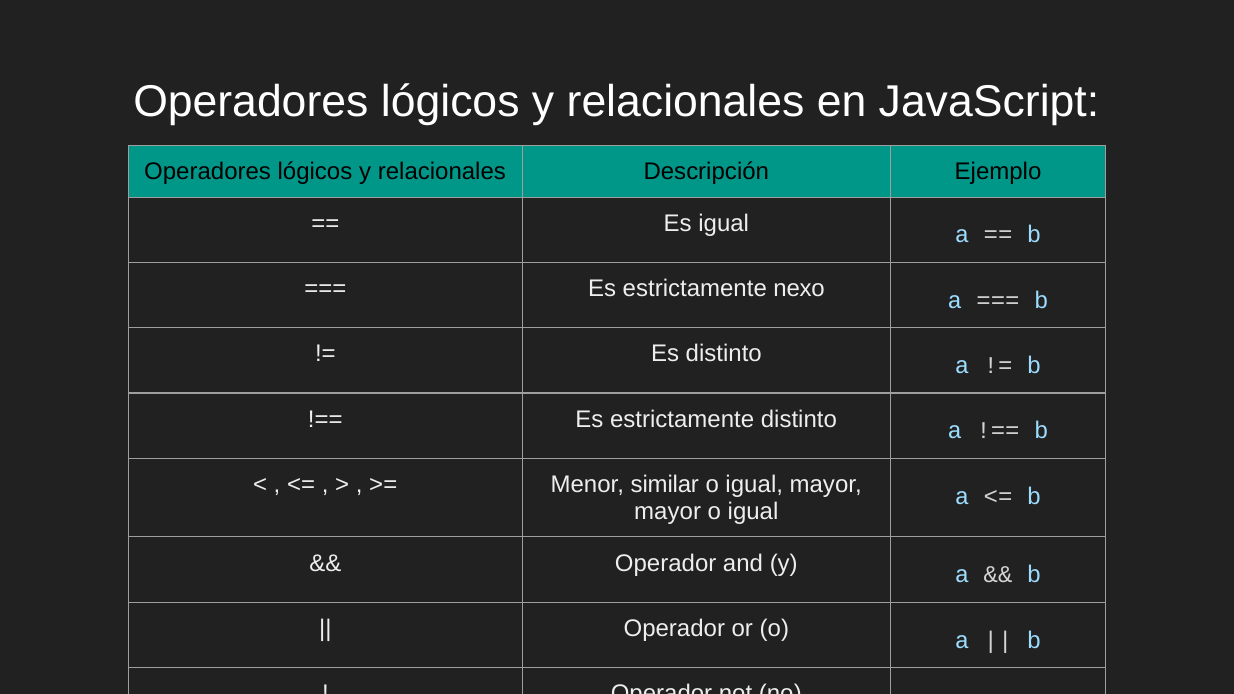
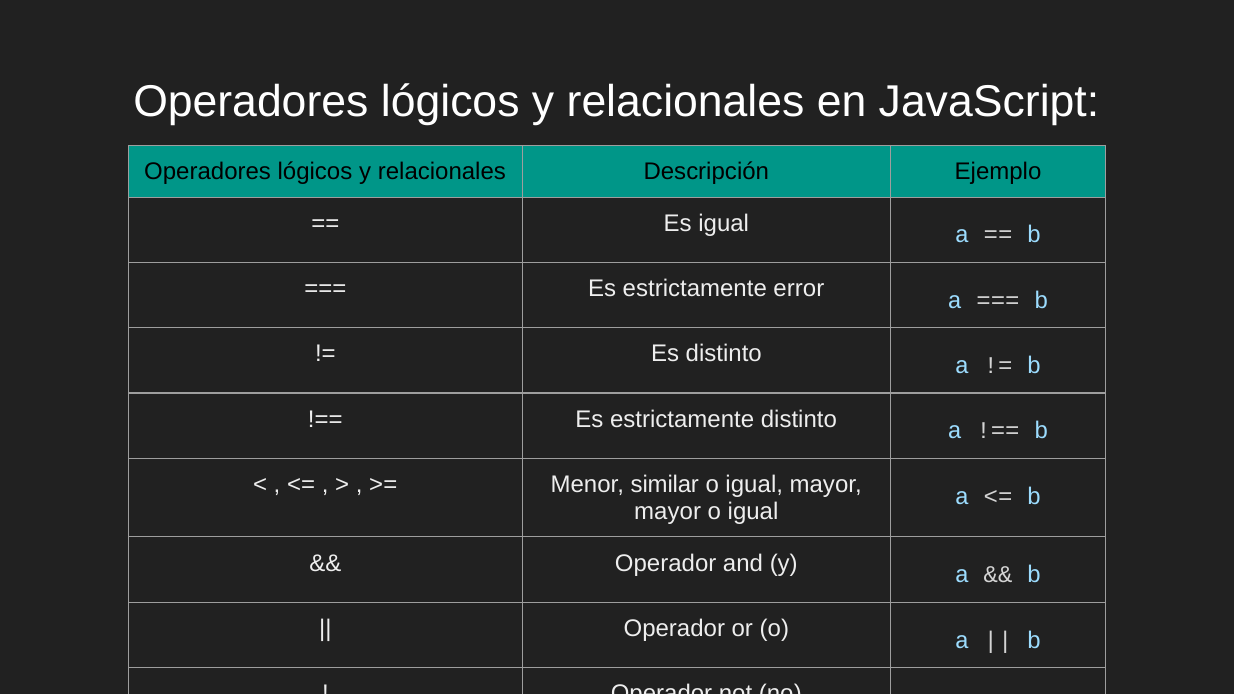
nexo: nexo -> error (799, 289)
